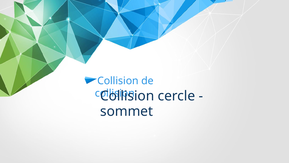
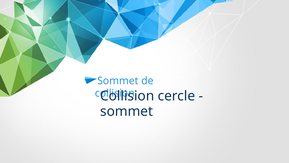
Collision: Collision -> Sommet (118, 81)
